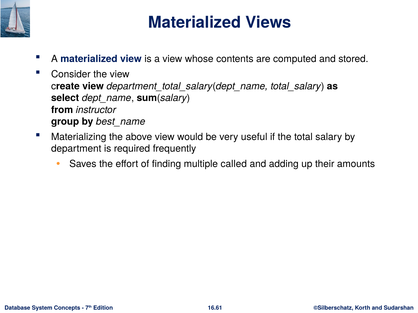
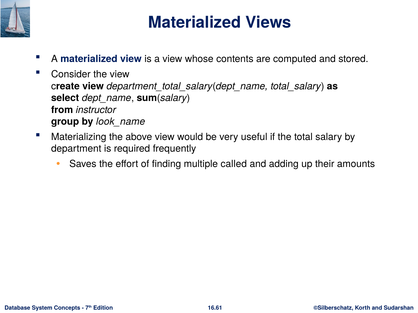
best_name: best_name -> look_name (121, 122)
